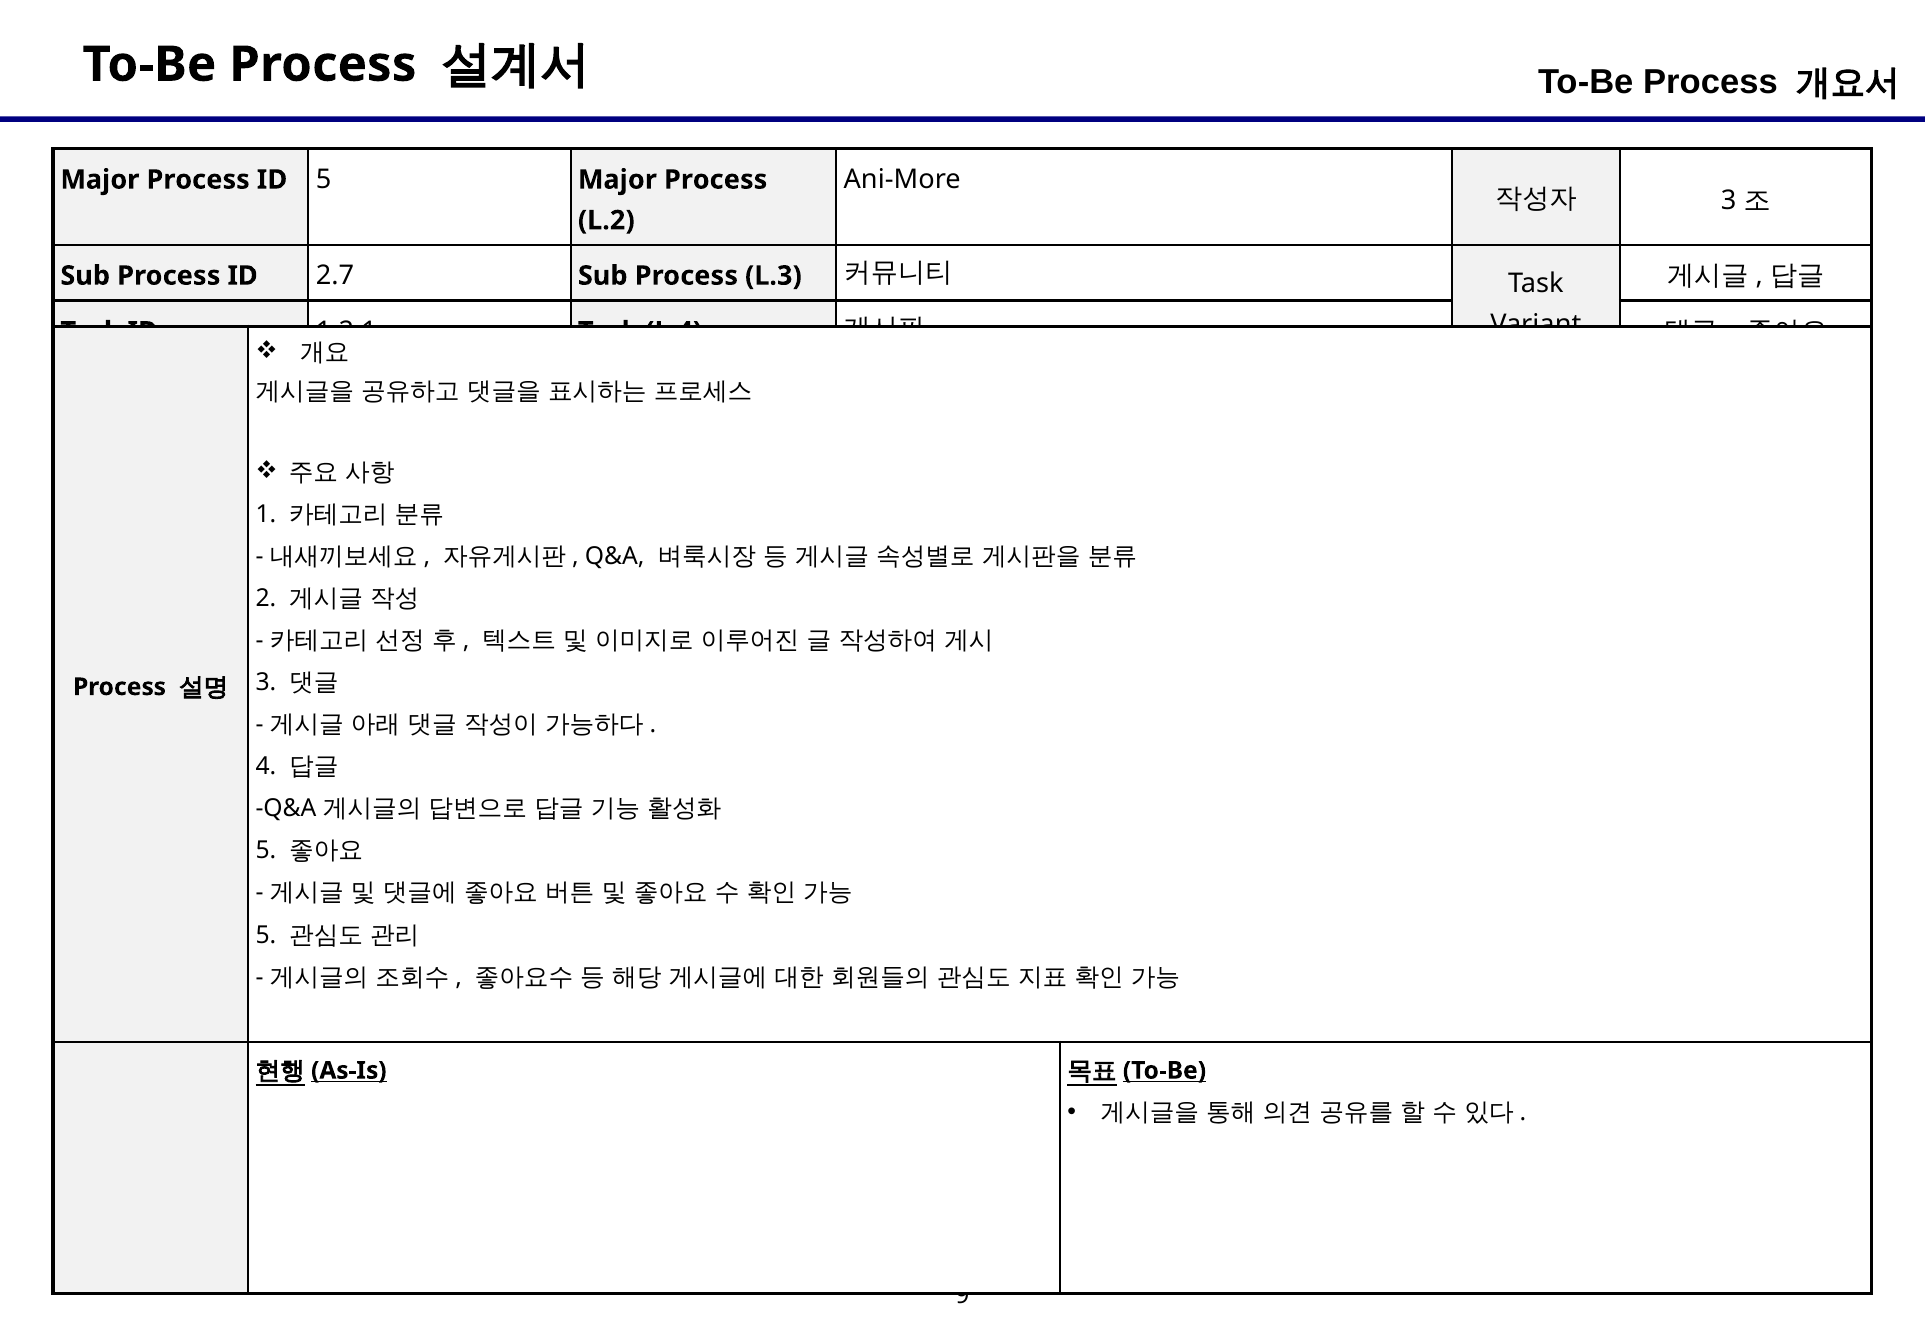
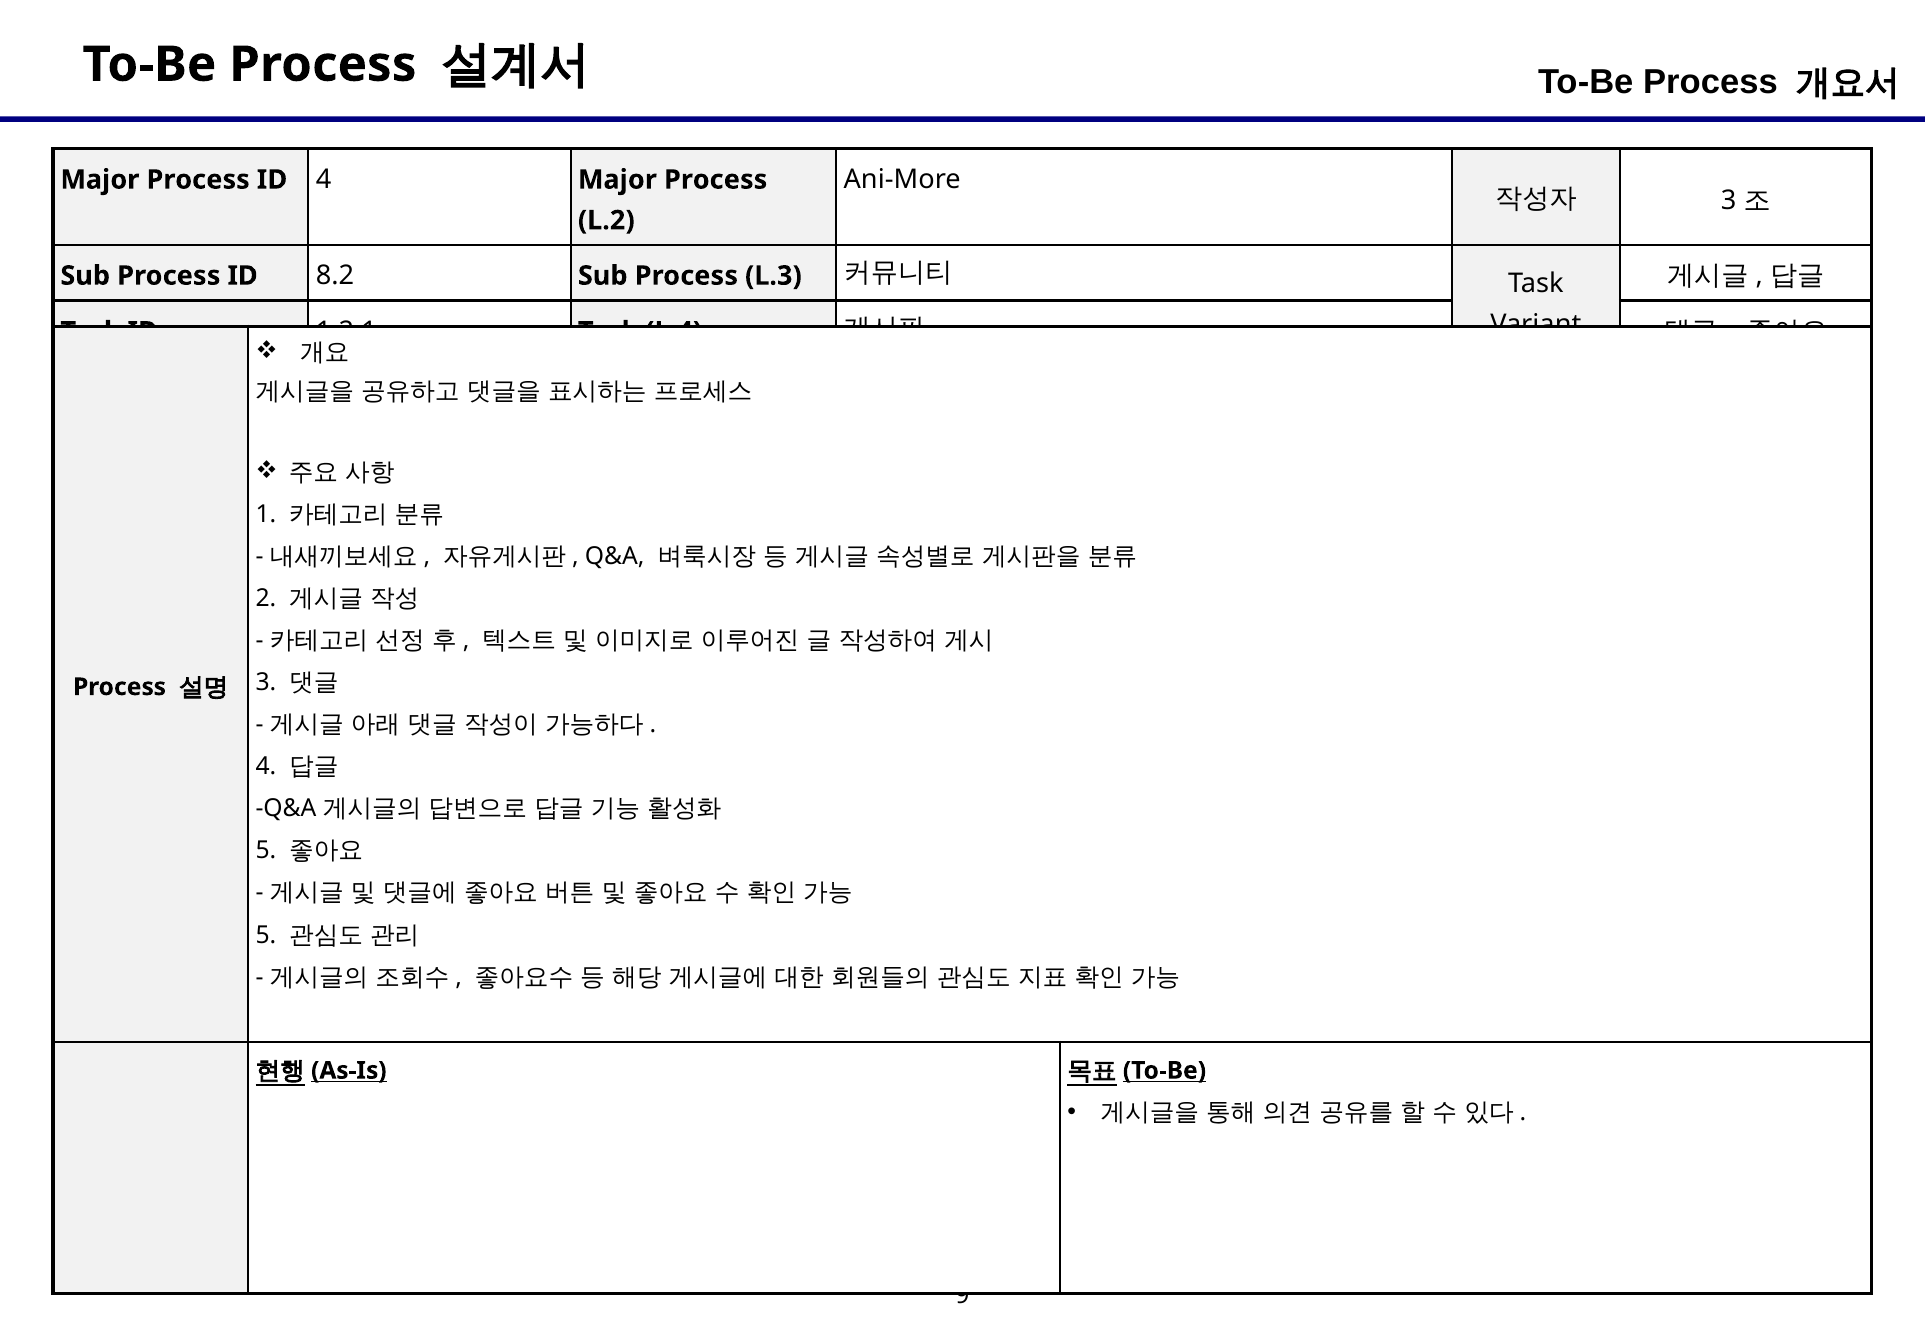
ID 5: 5 -> 4 (324, 180)
2.7: 2.7 -> 8.2 (335, 276)
